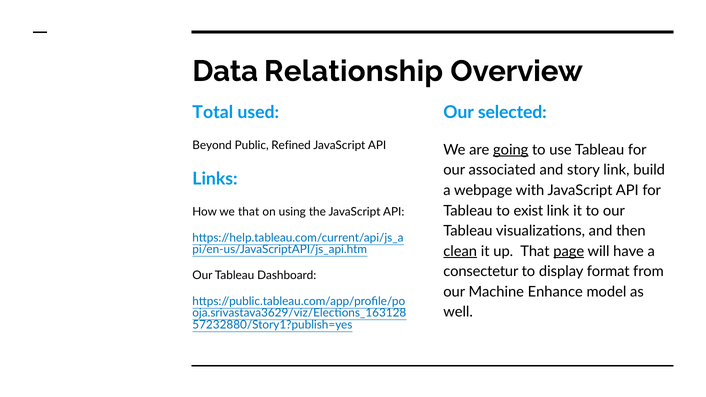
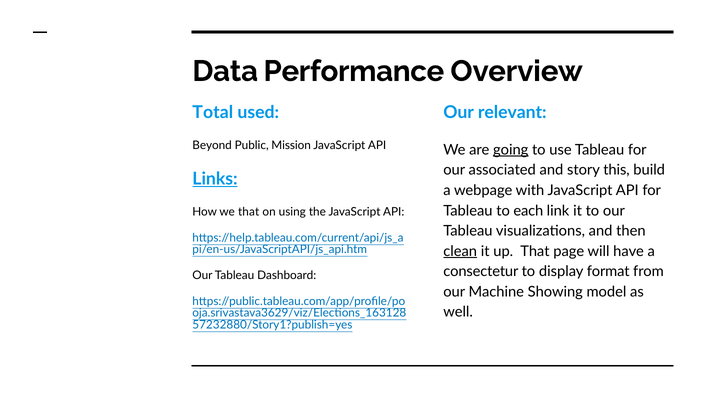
Relationship: Relationship -> Performance (354, 71)
selected: selected -> relevant (512, 112)
Refined: Refined -> Mission (291, 145)
story link: link -> this (616, 170)
Links underline: none -> present (215, 179)
exist: exist -> each (528, 211)
page underline: present -> none (569, 251)
Enhance: Enhance -> Showing (555, 292)
